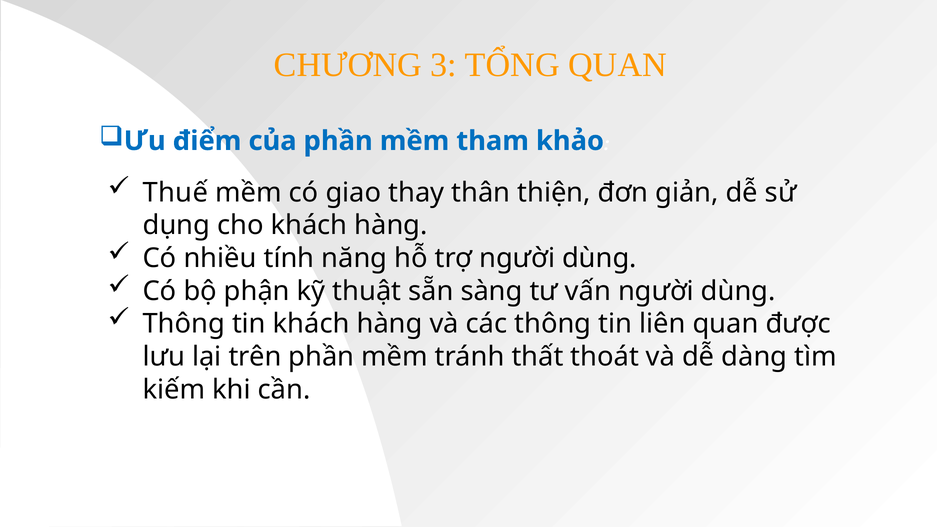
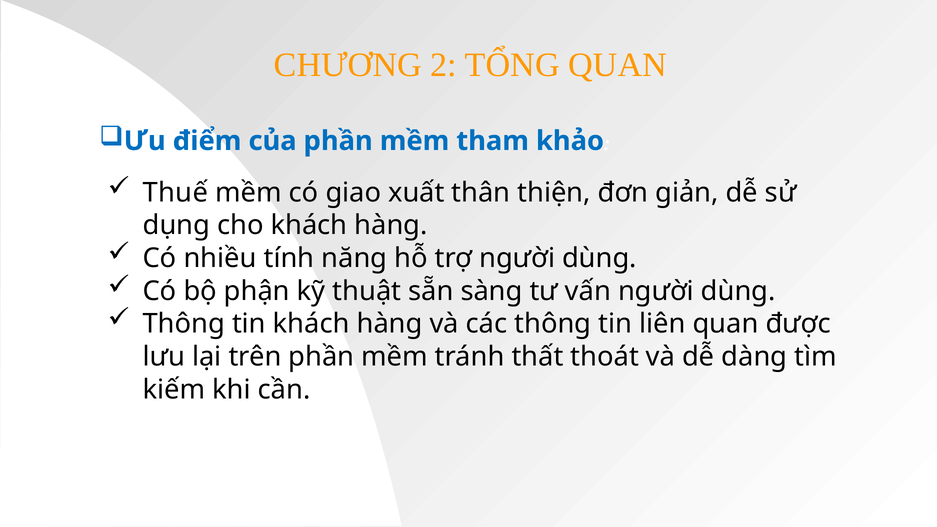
3: 3 -> 2 (444, 65)
thay: thay -> xuất (416, 193)
